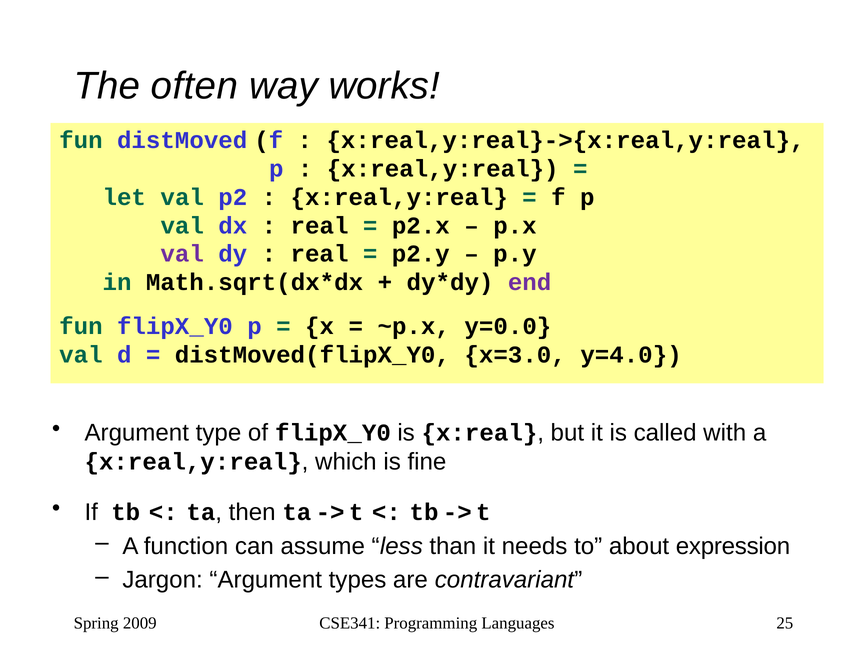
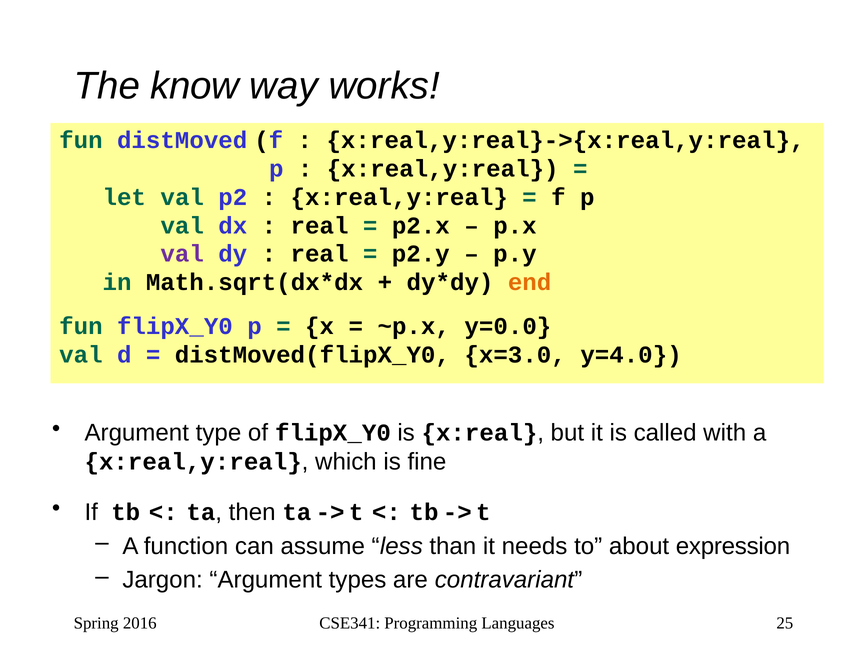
often: often -> know (195, 86)
end colour: purple -> orange (530, 282)
2009: 2009 -> 2016 (140, 623)
